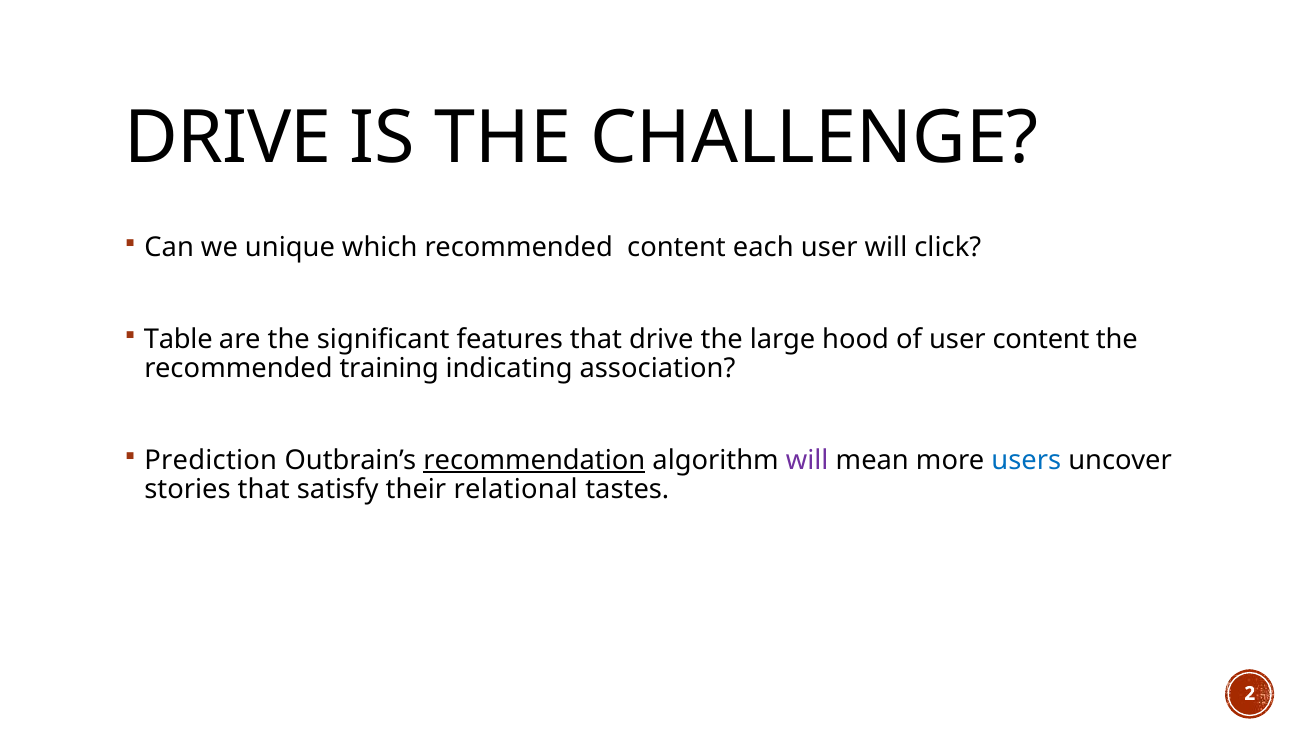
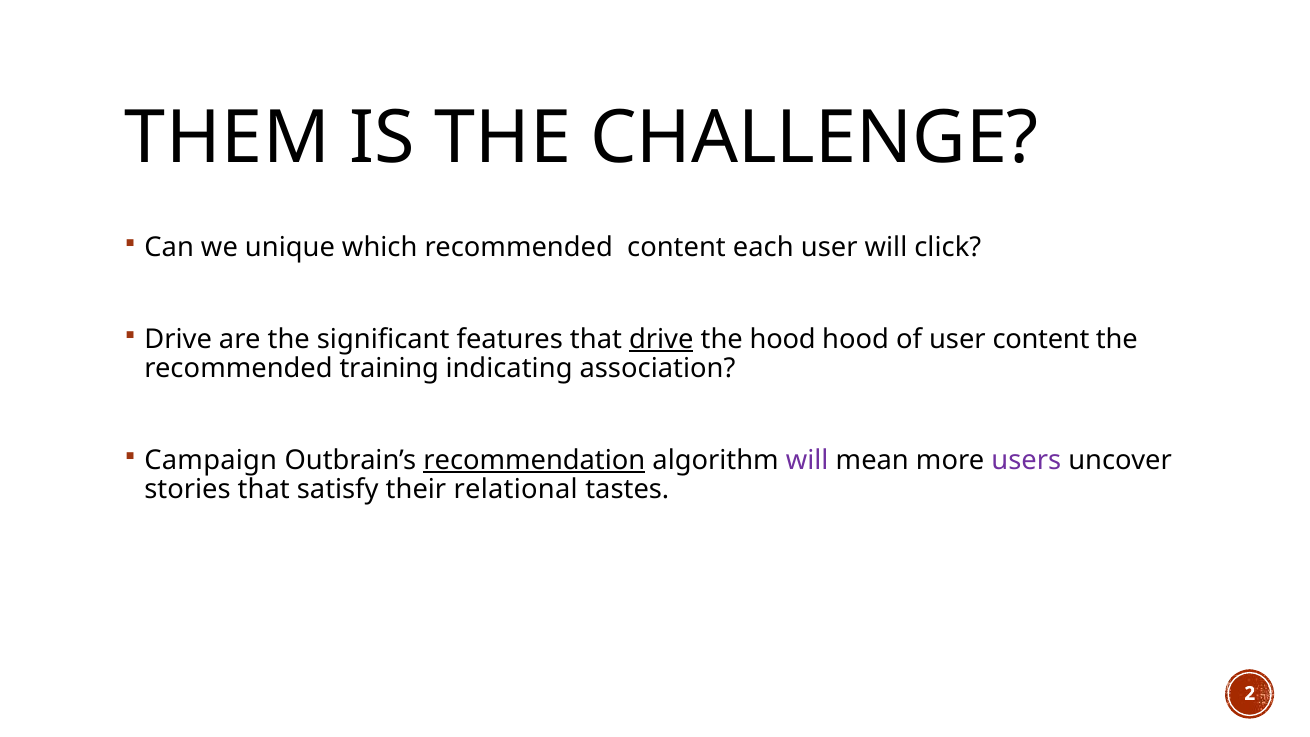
DRIVE: DRIVE -> THEM (227, 138)
Table: Table -> Drive (178, 339)
drive underline: none -> present (661, 339)
the large: large -> hood (783, 339)
Prediction: Prediction -> Campaign (211, 460)
users colour: blue -> purple (1026, 460)
